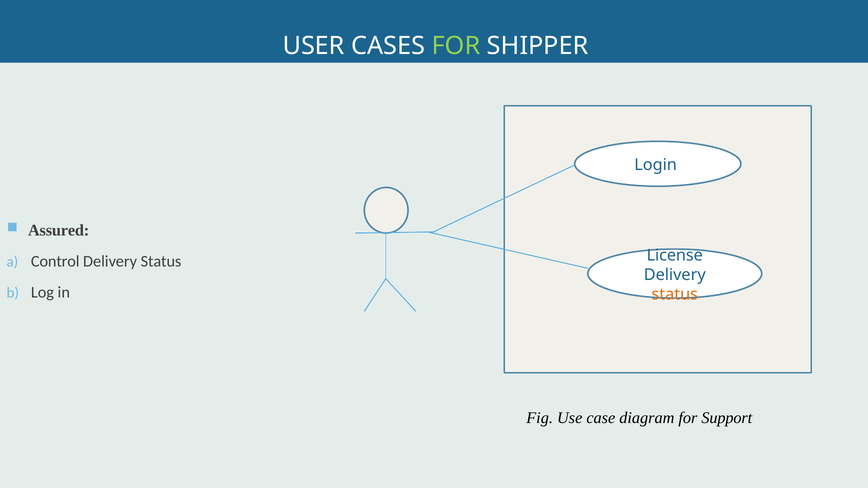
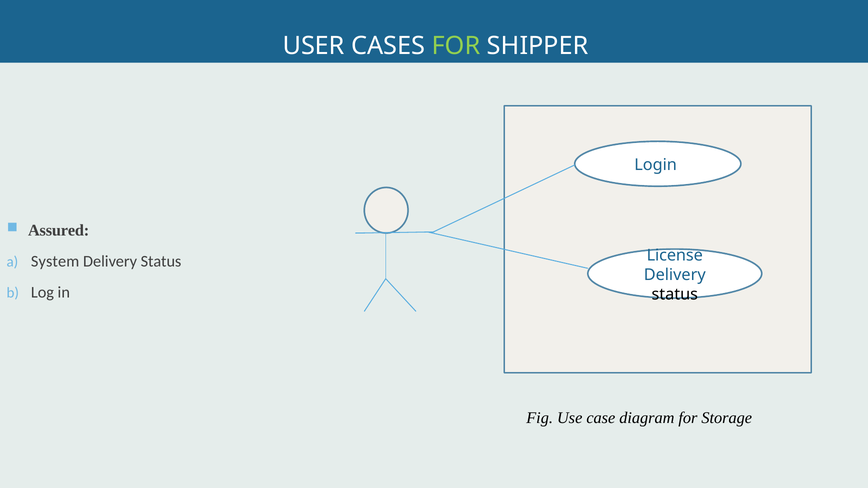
Control: Control -> System (55, 261)
status colour: orange -> black (675, 294)
Support: Support -> Storage (727, 418)
